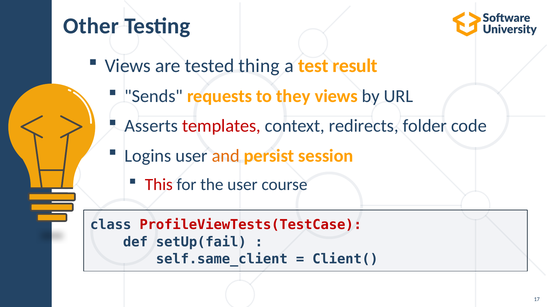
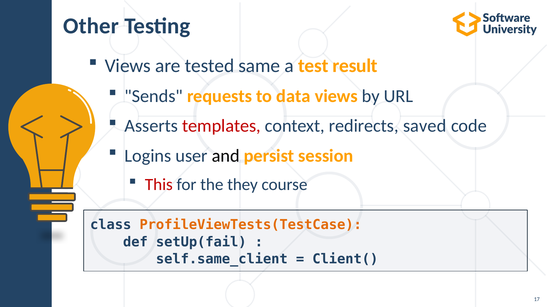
thing: thing -> same (259, 66)
they: they -> data (293, 96)
folder: folder -> saved (425, 126)
and colour: orange -> black (226, 156)
the user: user -> they (243, 185)
ProfileViewTests(TestCase colour: red -> orange (251, 225)
